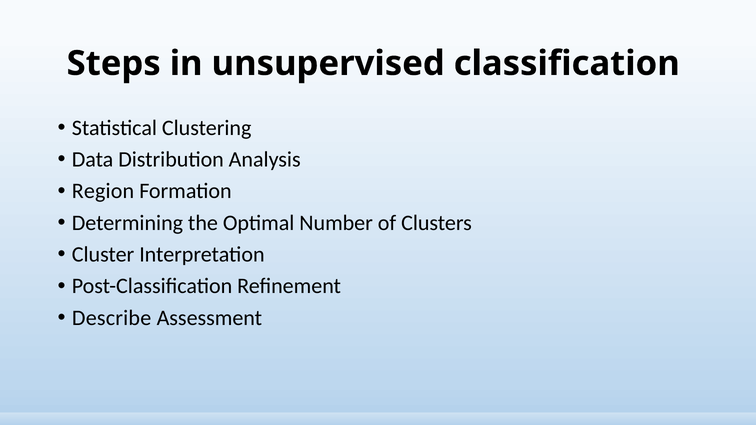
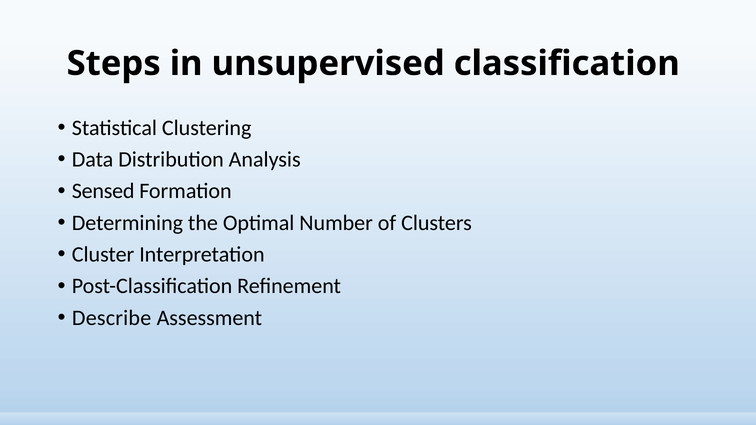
Region: Region -> Sensed (103, 191)
